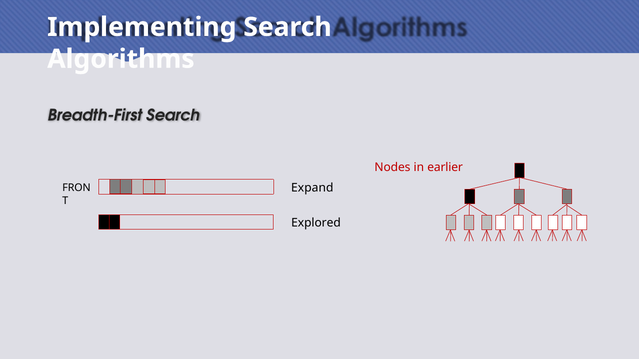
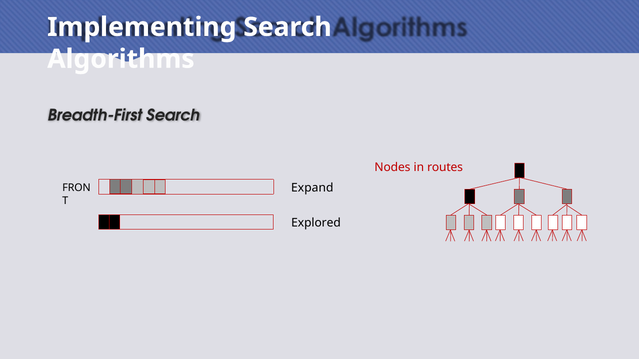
earlier: earlier -> routes (445, 168)
